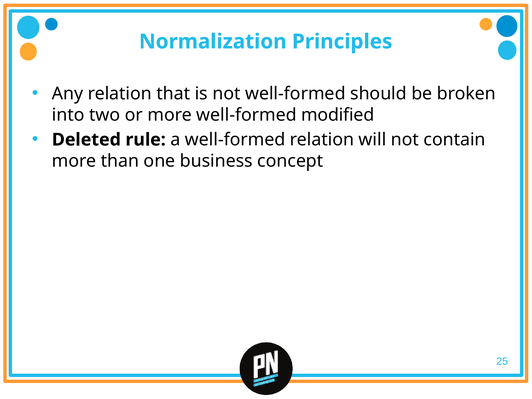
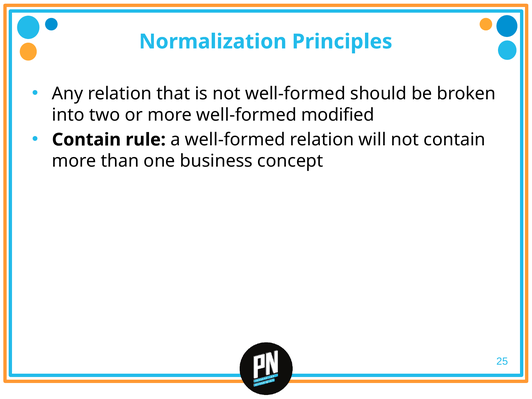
Deleted: Deleted -> Contain (86, 140)
